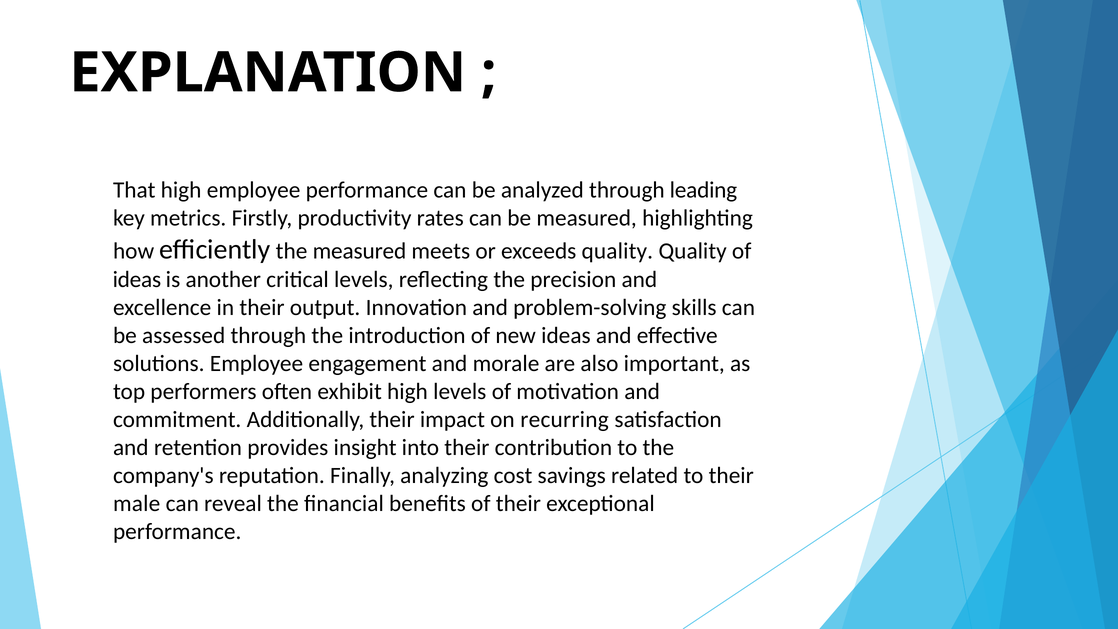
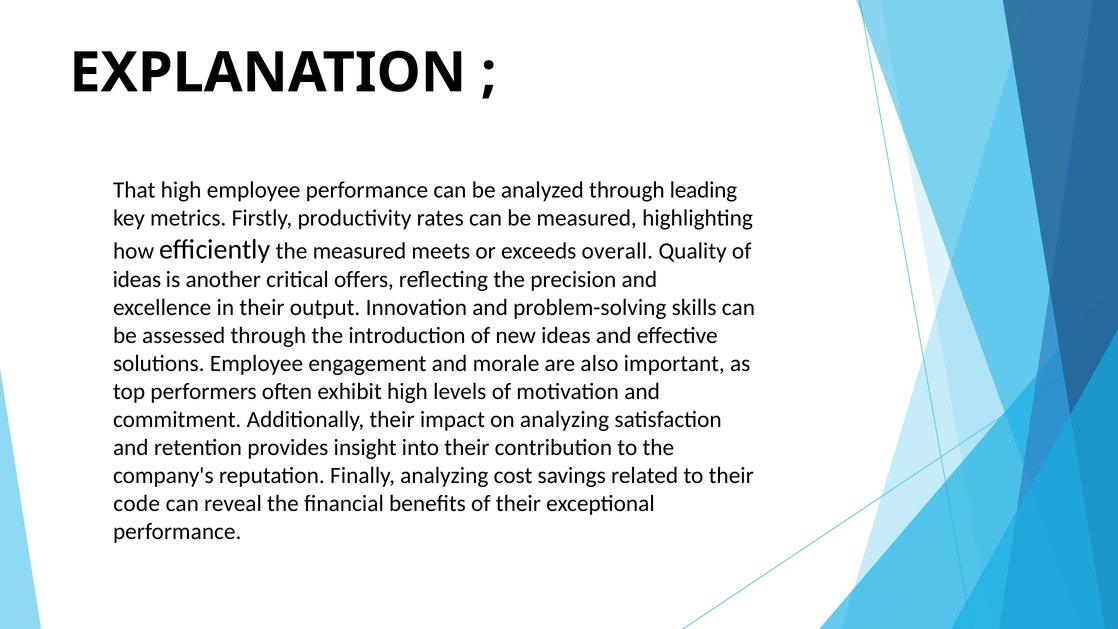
exceeds quality: quality -> overall (617, 251)
critical levels: levels -> offers (364, 280)
on recurring: recurring -> analyzing (565, 419)
male: male -> code (137, 503)
